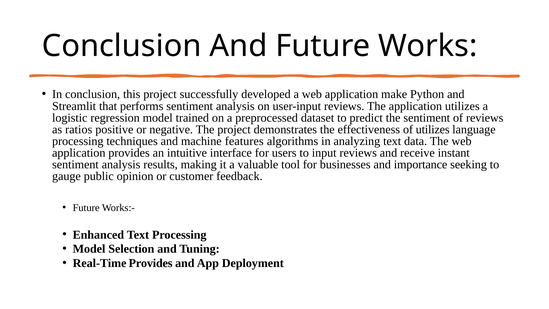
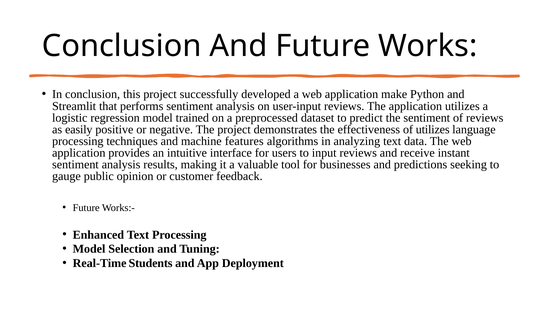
ratios: ratios -> easily (79, 129)
importance: importance -> predictions (421, 164)
Real-Time Provides: Provides -> Students (151, 263)
